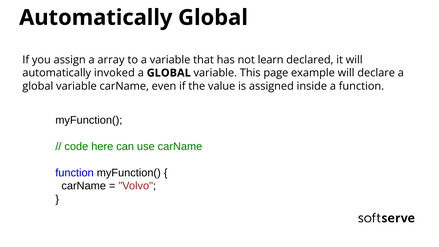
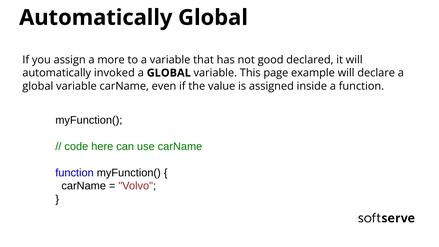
array: array -> more (111, 60)
learn: learn -> good (271, 60)
